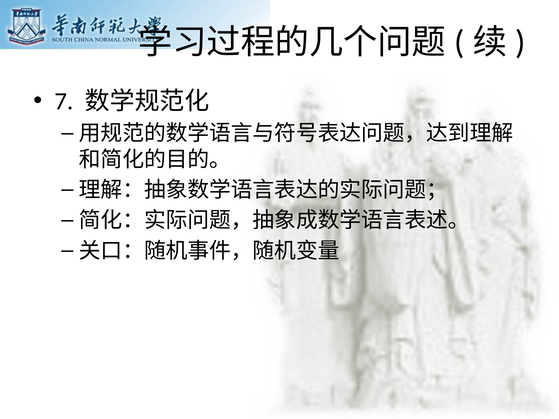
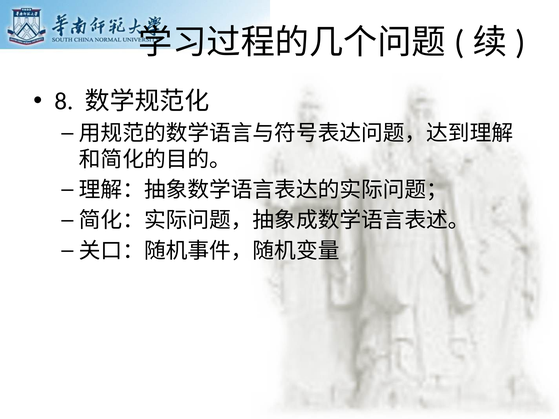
7: 7 -> 8 (64, 101)
